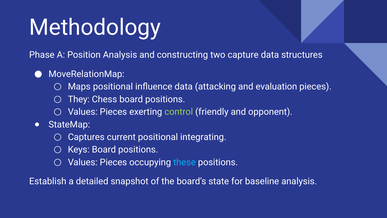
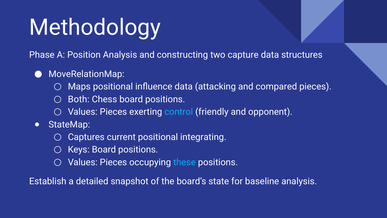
evaluation: evaluation -> compared (276, 87)
They: They -> Both (79, 99)
control colour: light green -> light blue (179, 112)
